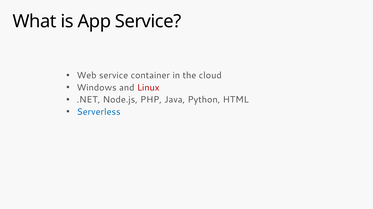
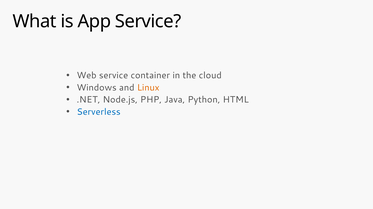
Linux colour: red -> orange (148, 88)
